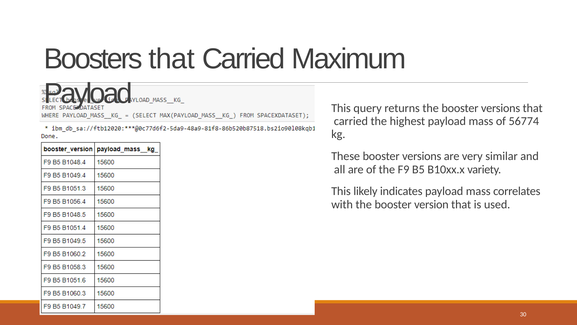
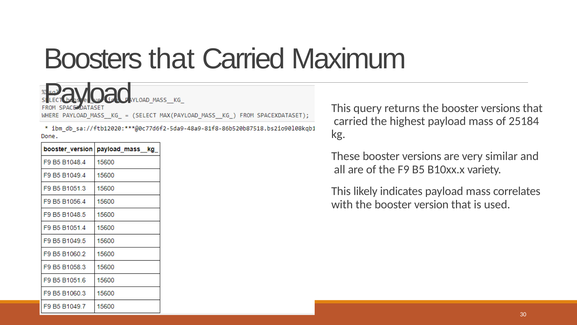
56774: 56774 -> 25184 (524, 121)
